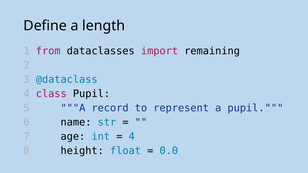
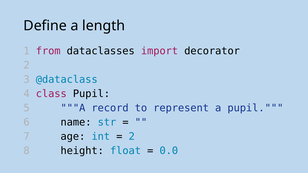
remaining: remaining -> decorator (212, 51)
4: 4 -> 2 (132, 137)
